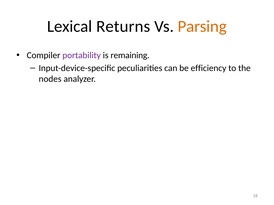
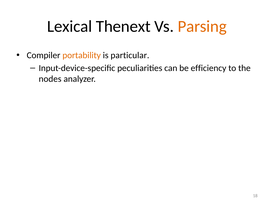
Returns: Returns -> Thenext (123, 27)
portability colour: purple -> orange (82, 55)
remaining: remaining -> particular (130, 55)
